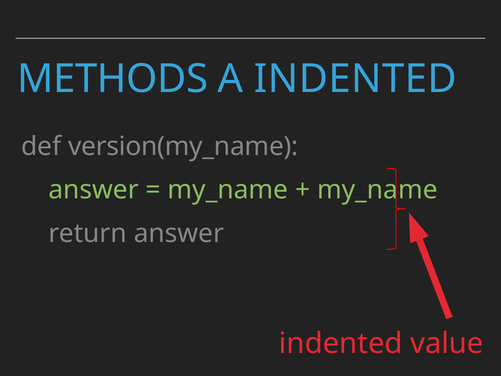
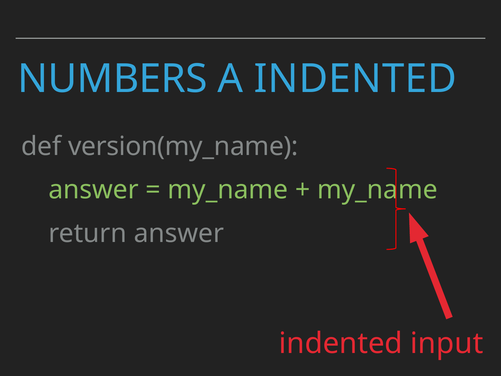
METHODS: METHODS -> NUMBERS (113, 79)
value: value -> input (447, 343)
